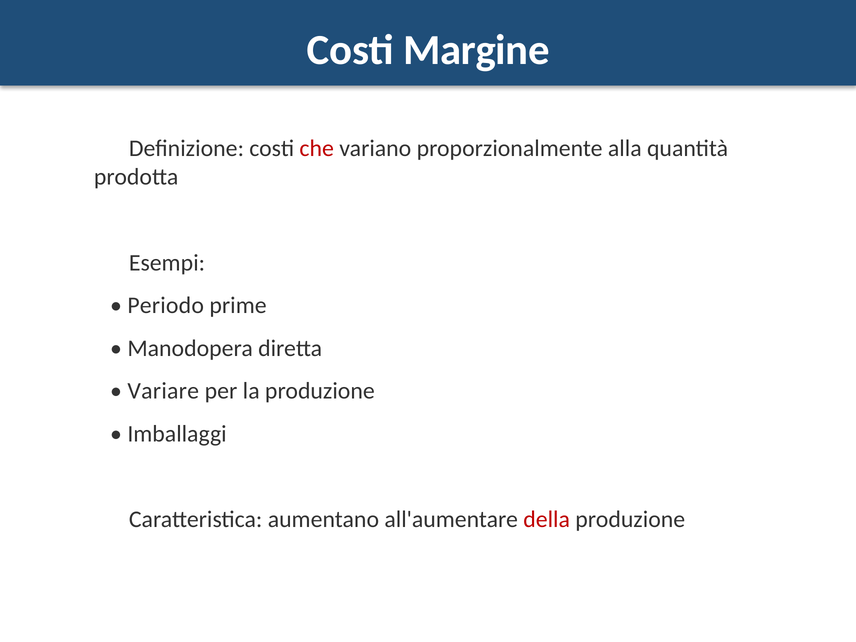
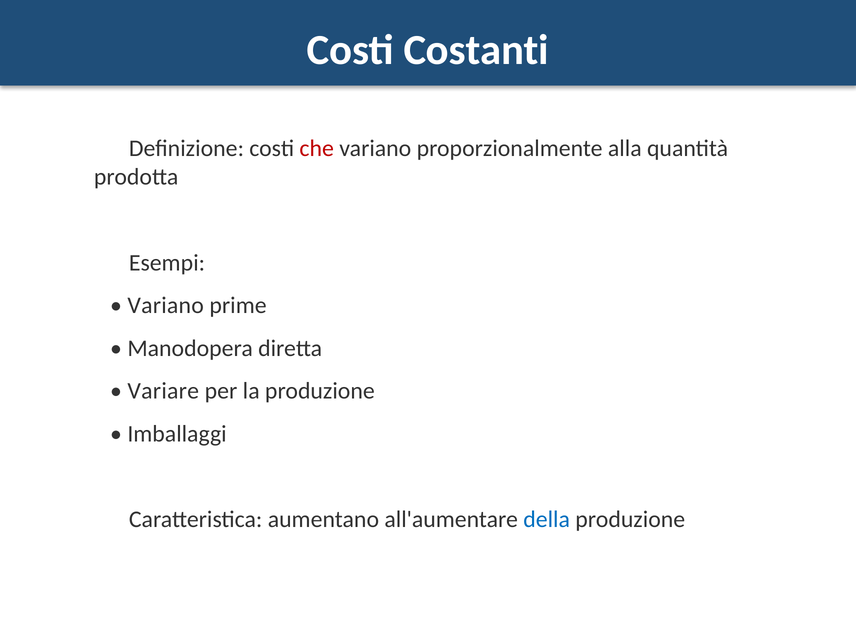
Margine: Margine -> Costanti (476, 50)
Periodo: Periodo -> Variano (166, 305)
della colour: red -> blue (547, 519)
